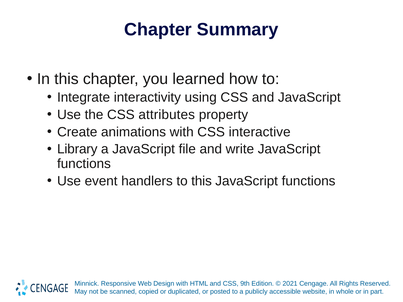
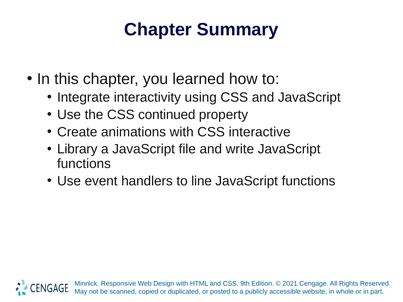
attributes: attributes -> continued (167, 115)
to this: this -> line (202, 181)
